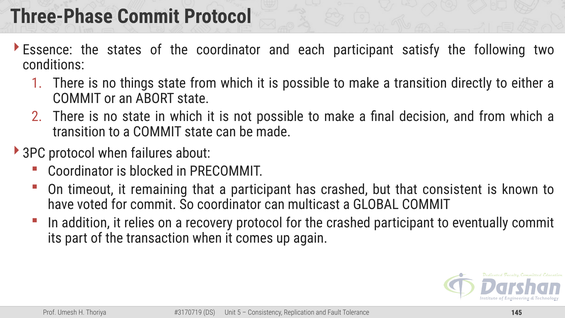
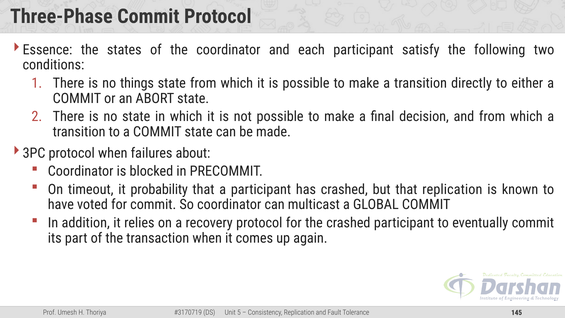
remaining: remaining -> probability (159, 189)
that consistent: consistent -> replication (452, 189)
